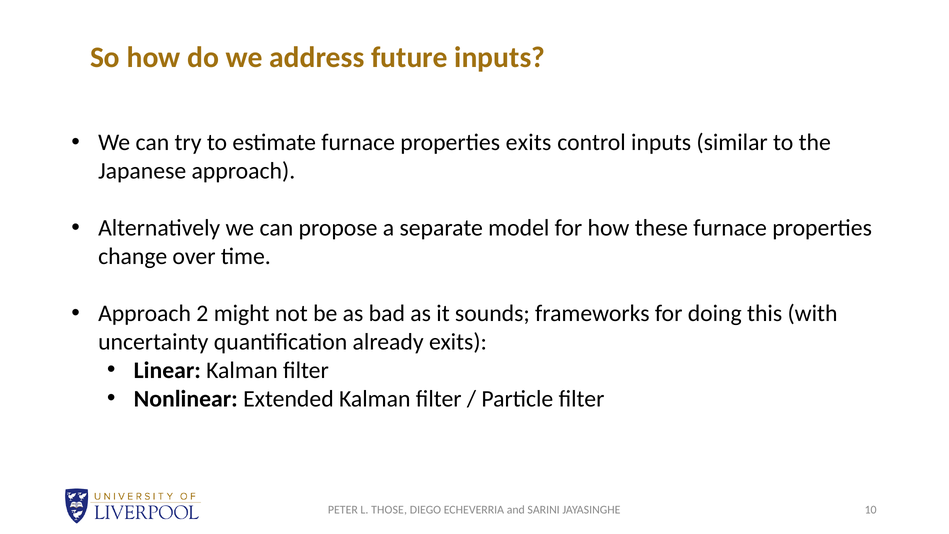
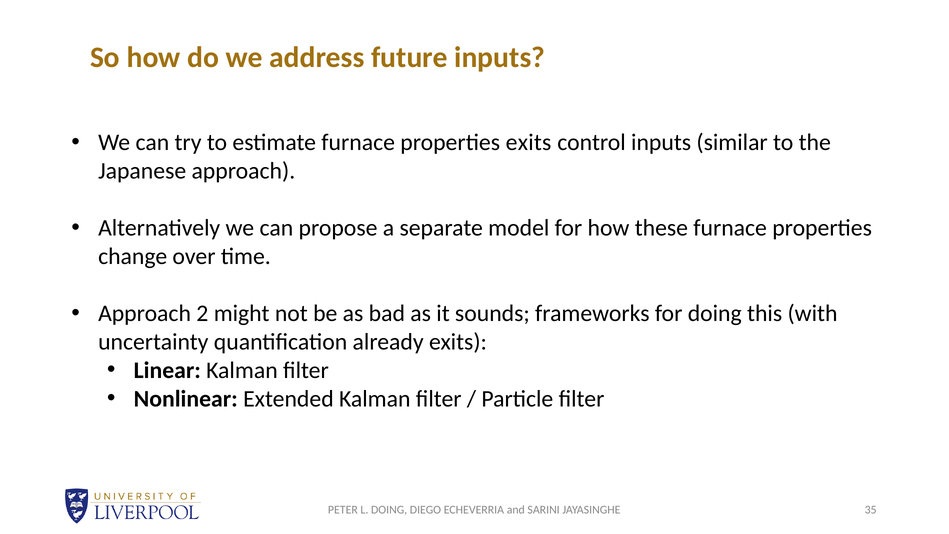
L THOSE: THOSE -> DOING (389, 510)
10: 10 -> 35 (871, 510)
